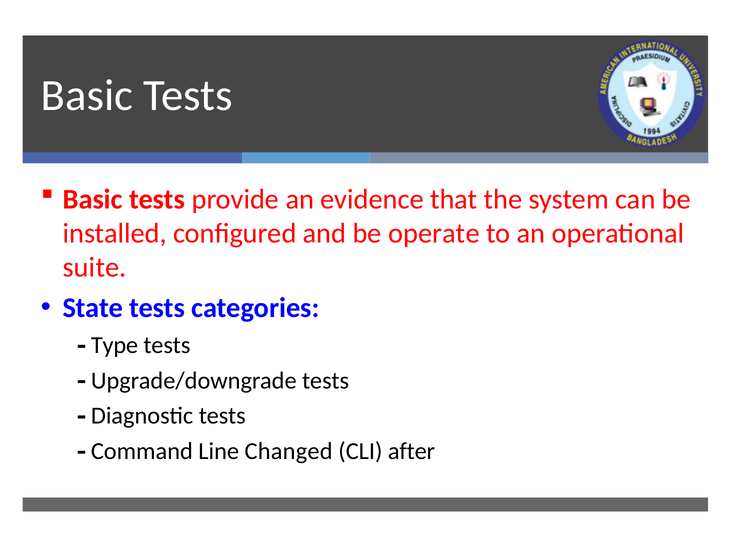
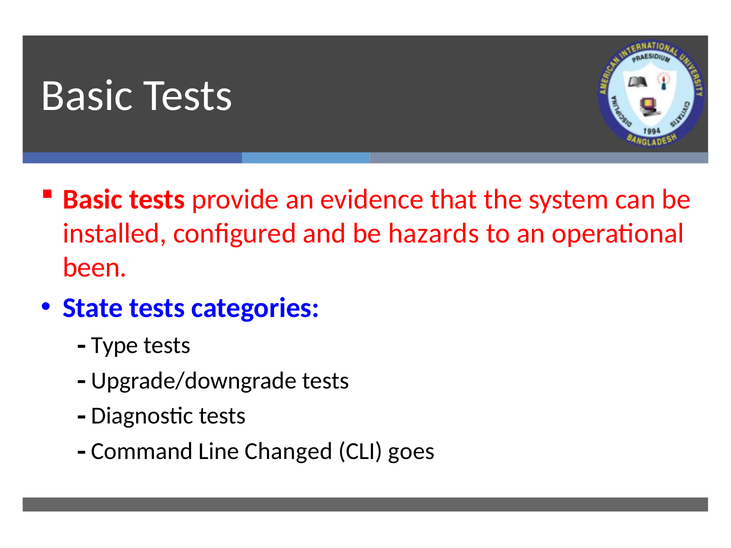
operate: operate -> hazards (434, 234)
suite: suite -> been (95, 268)
after: after -> goes (411, 451)
